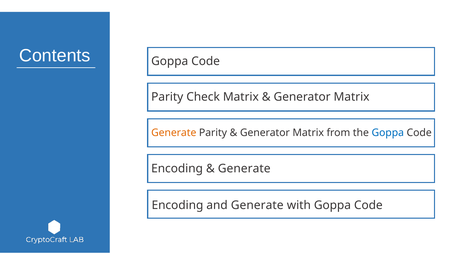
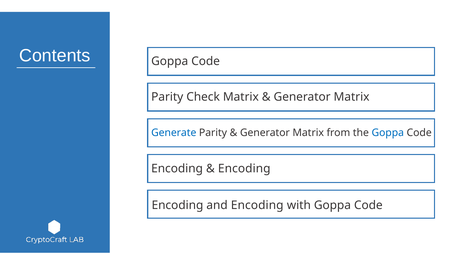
Generate colour: orange -> blue (174, 133)
Generate: Generate -> Encoding (244, 168)
and Generate: Generate -> Encoding (257, 205)
